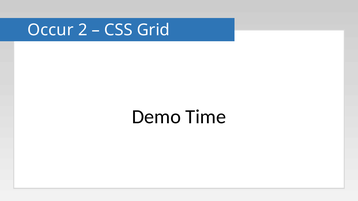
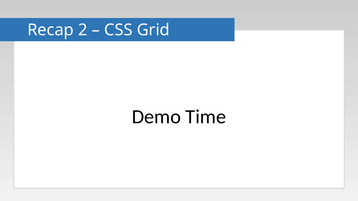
Occur: Occur -> Recap (51, 30)
